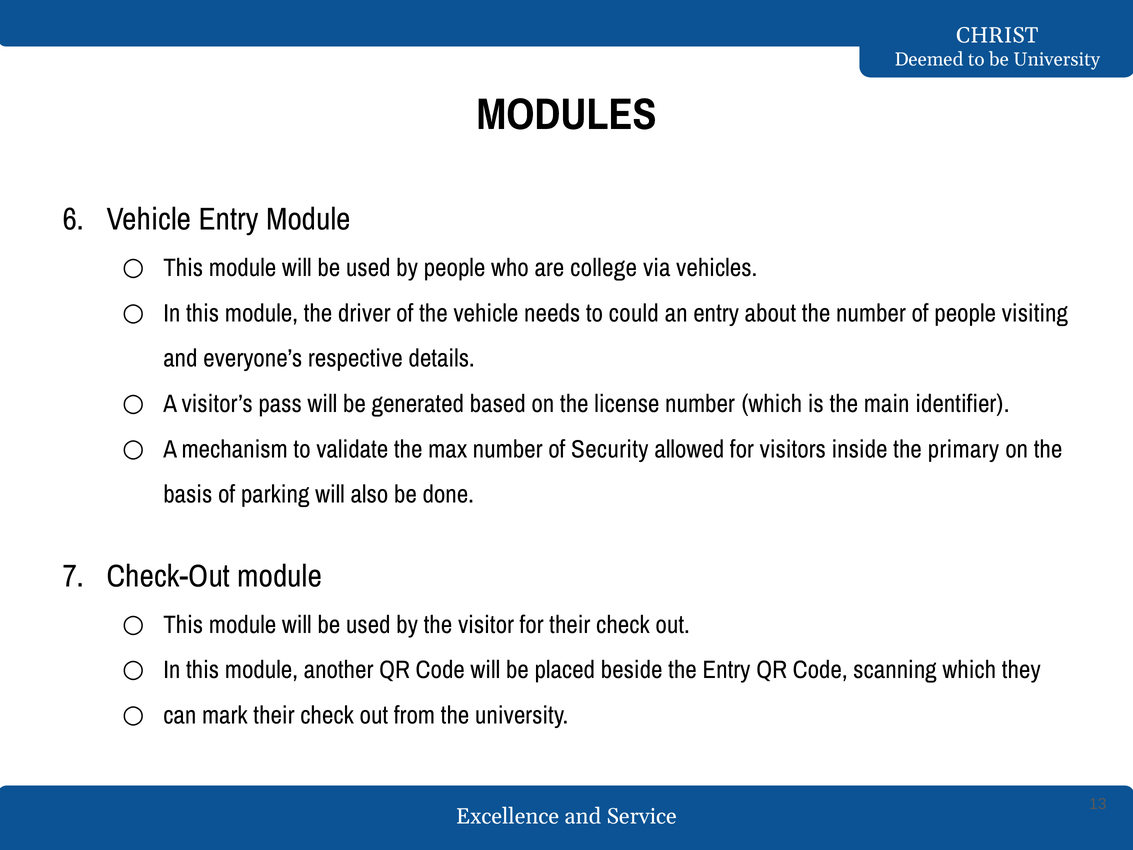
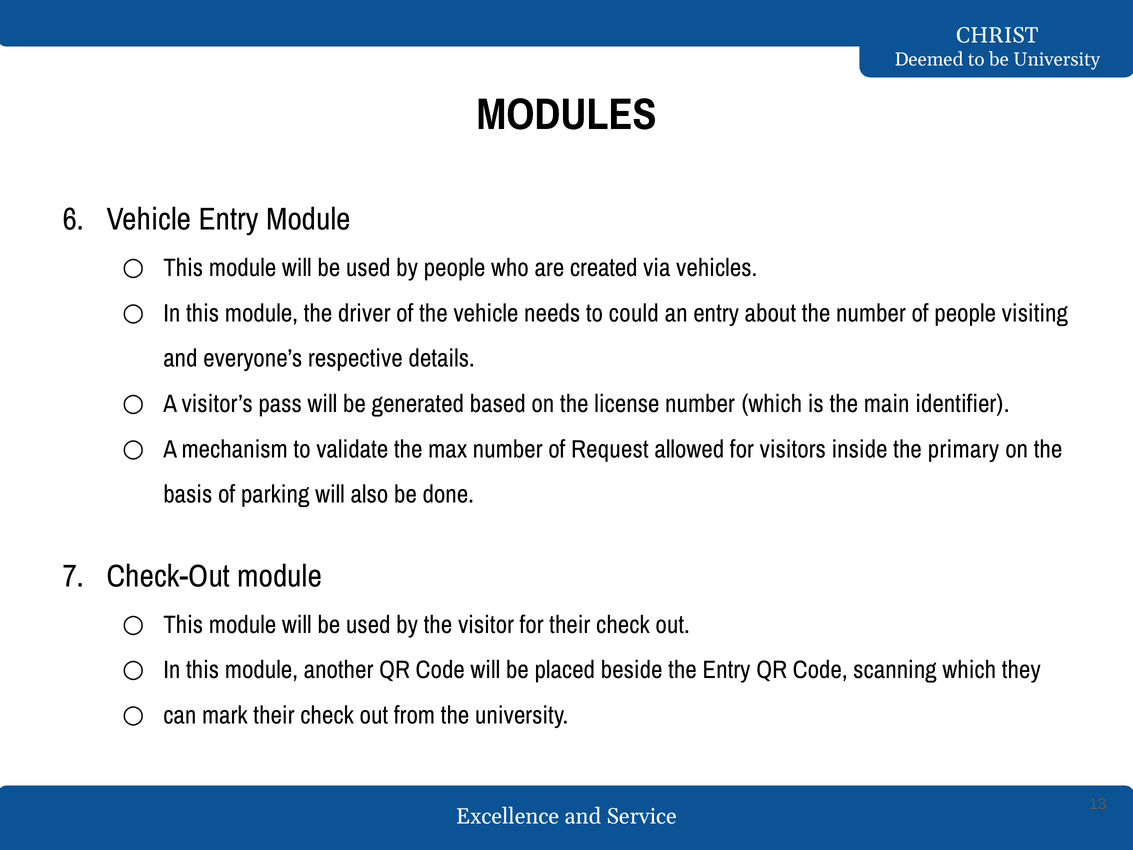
college: college -> created (604, 268)
Security: Security -> Request (610, 449)
